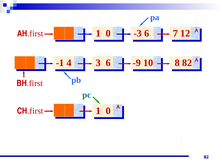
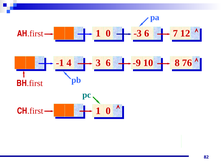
8 82: 82 -> 76 (187, 63)
